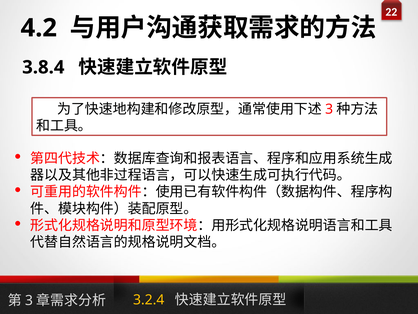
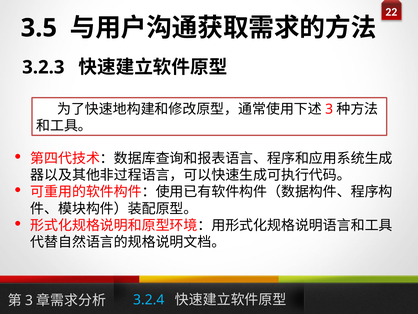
4.2: 4.2 -> 3.5 (39, 28)
3.8.4: 3.8.4 -> 3.2.3 (43, 67)
3.2.4 colour: yellow -> light blue (149, 299)
